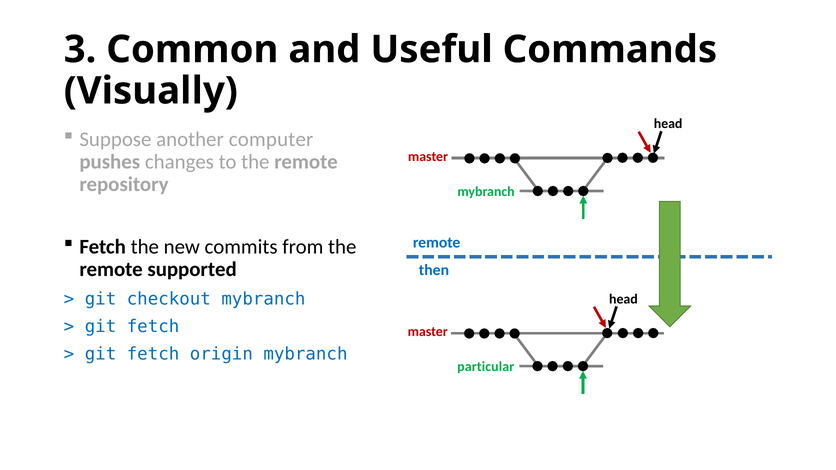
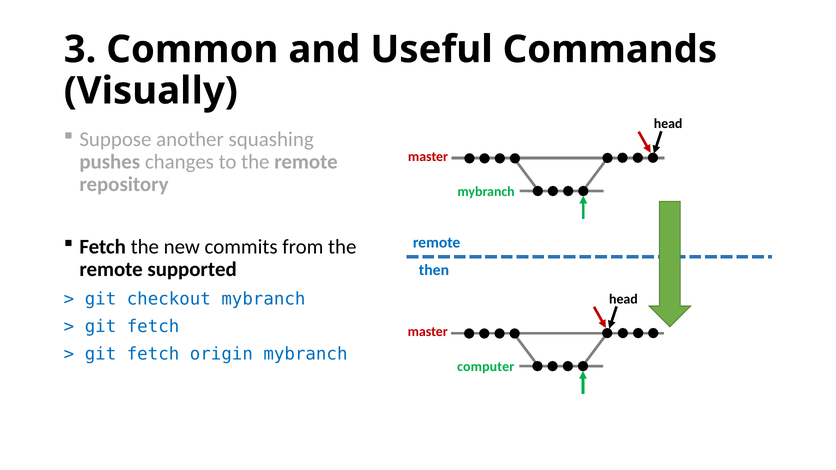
computer: computer -> squashing (271, 139)
particular: particular -> computer (486, 367)
